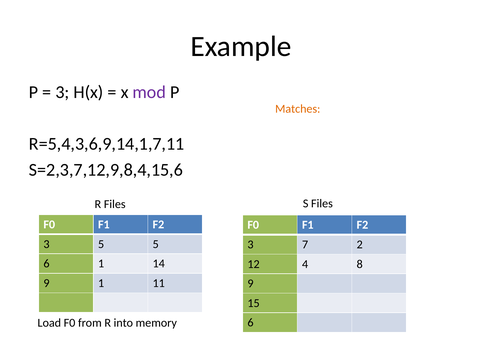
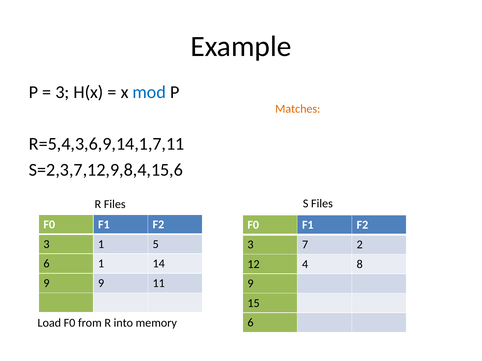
mod colour: purple -> blue (149, 92)
3 5: 5 -> 1 (101, 245)
9 1: 1 -> 9 (101, 284)
